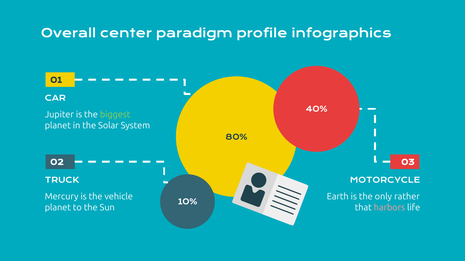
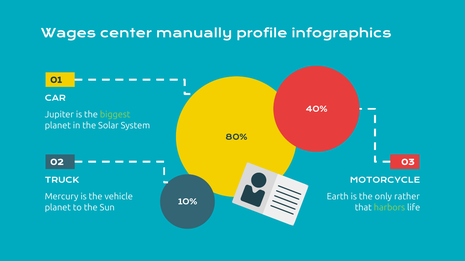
Overall: Overall -> Wages (68, 33)
paradigm: paradigm -> manually (194, 33)
harbors colour: pink -> light green (389, 208)
